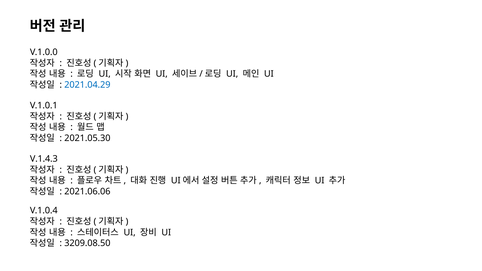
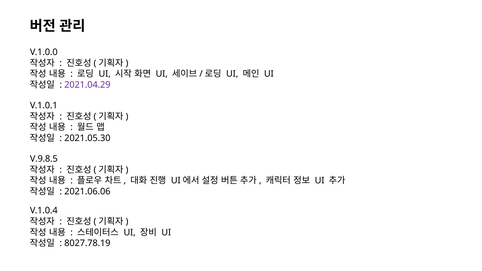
2021.04.29 colour: blue -> purple (87, 85)
V.1.4.3: V.1.4.3 -> V.9.8.5 (44, 159)
3209.08.50: 3209.08.50 -> 8027.78.19 (87, 243)
